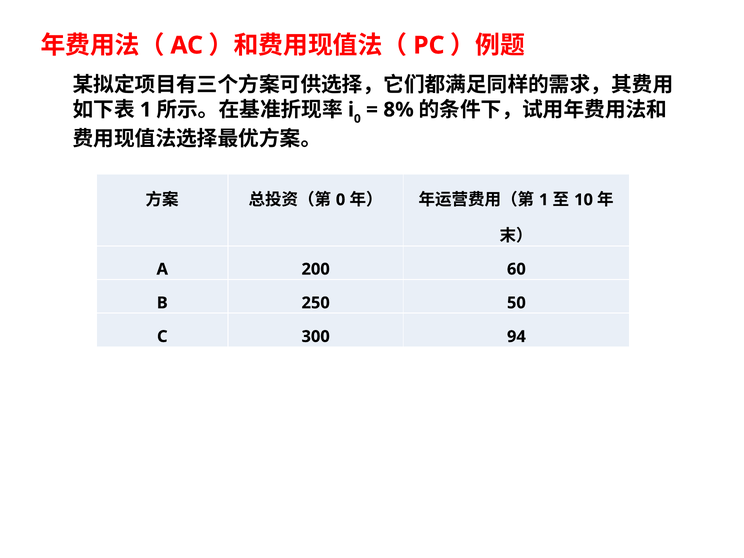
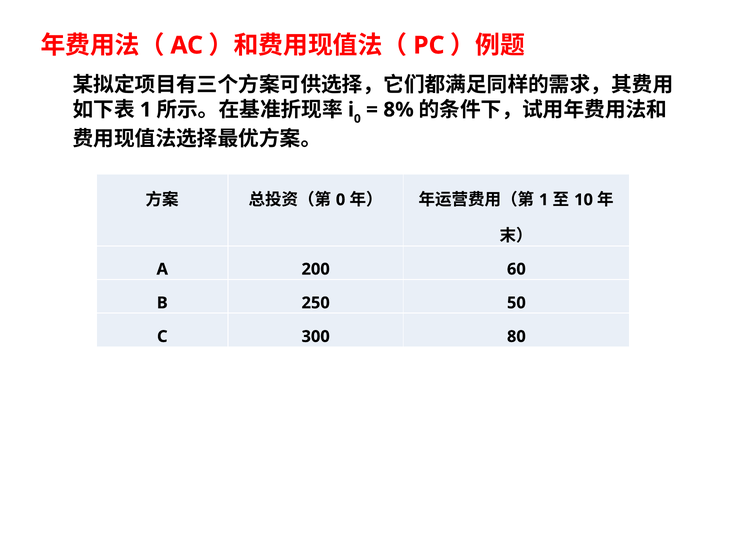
94: 94 -> 80 (516, 337)
